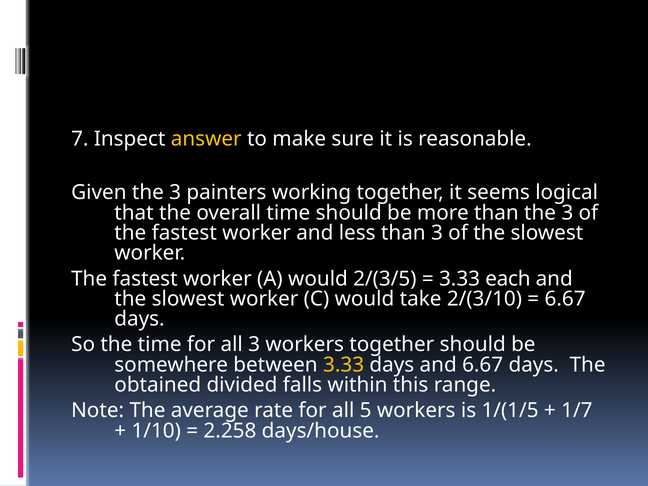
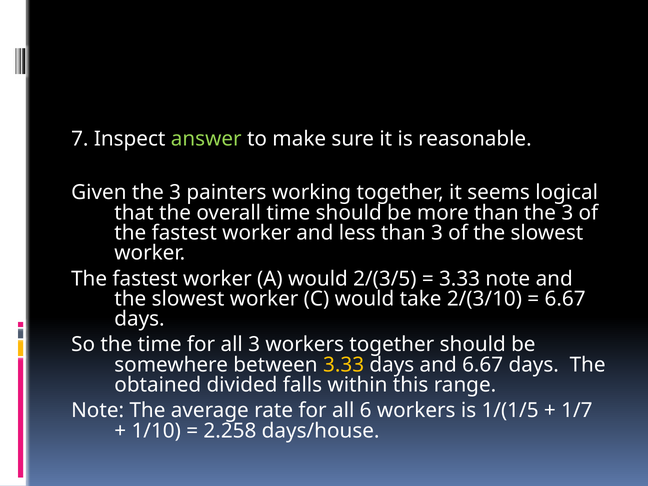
answer colour: yellow -> light green (206, 139)
3.33 each: each -> note (508, 279)
5: 5 -> 6 (366, 411)
